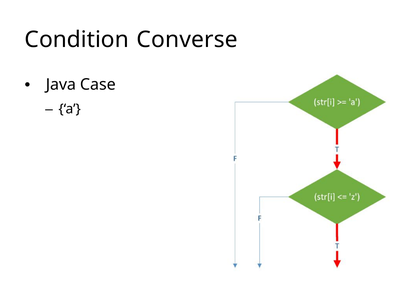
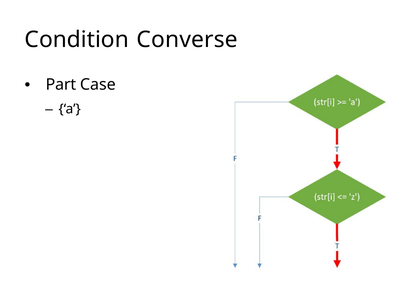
Java: Java -> Part (61, 85)
